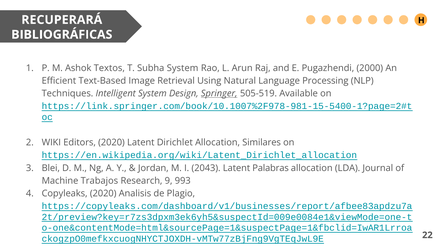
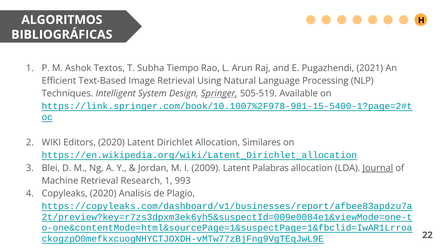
RECUPERARÁ: RECUPERARÁ -> ALGORITMOS (62, 20)
Subha System: System -> Tiempo (183, 68)
2000: 2000 -> 2021 (370, 68)
2043: 2043 -> 2009 (206, 168)
Journal underline: none -> present (378, 168)
Machine Trabajos: Trabajos -> Retrieval (99, 181)
Research 9: 9 -> 1 (169, 181)
